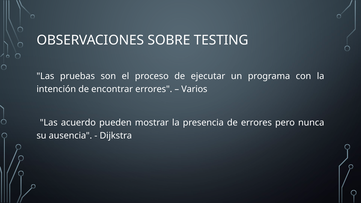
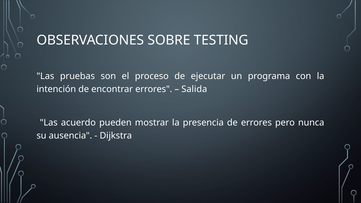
Varios: Varios -> Salida (194, 89)
